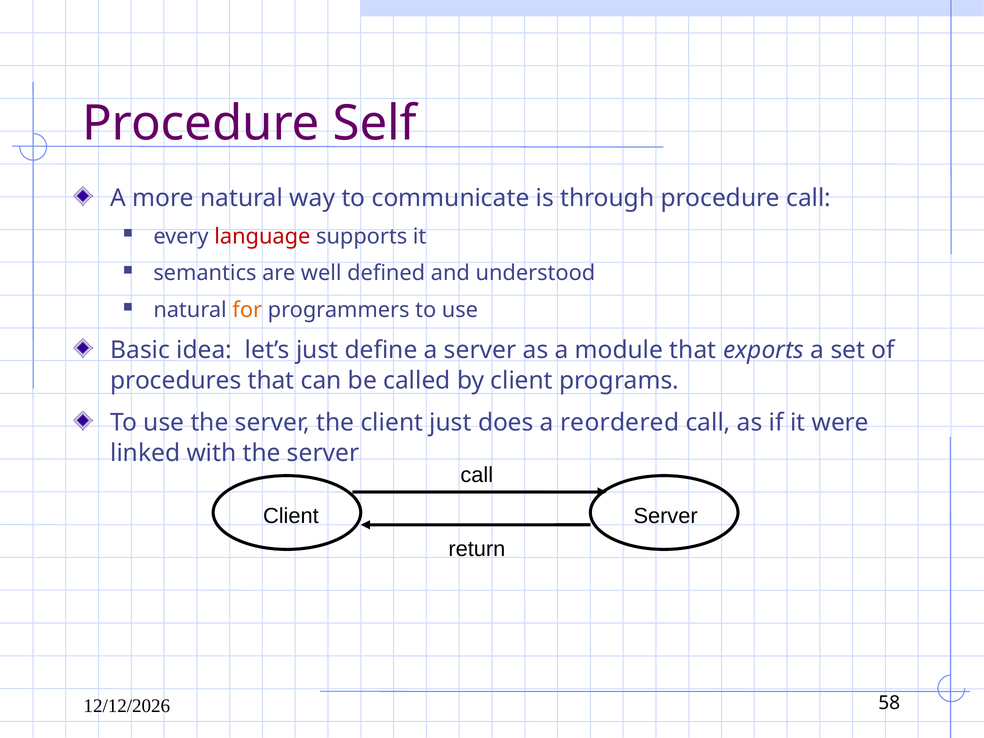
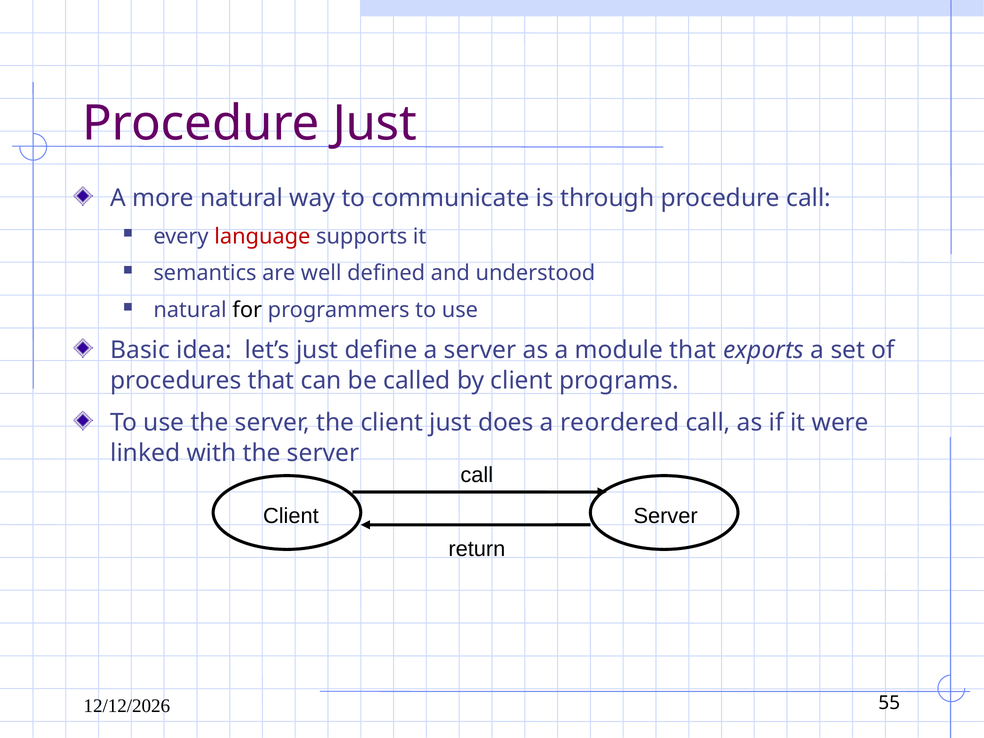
Procedure Self: Self -> Just (375, 124)
for colour: orange -> black (247, 310)
58: 58 -> 55 (889, 703)
